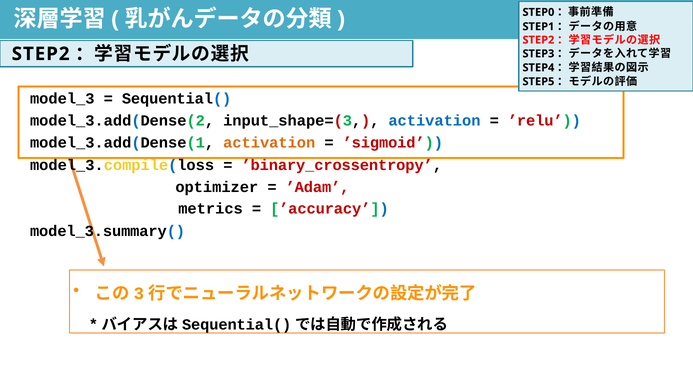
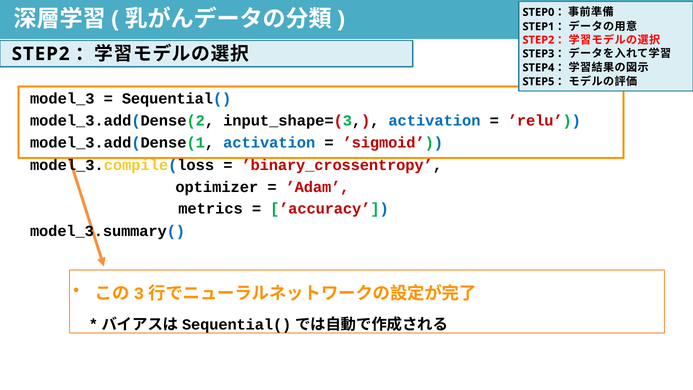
activation colour: orange -> blue (269, 143)
